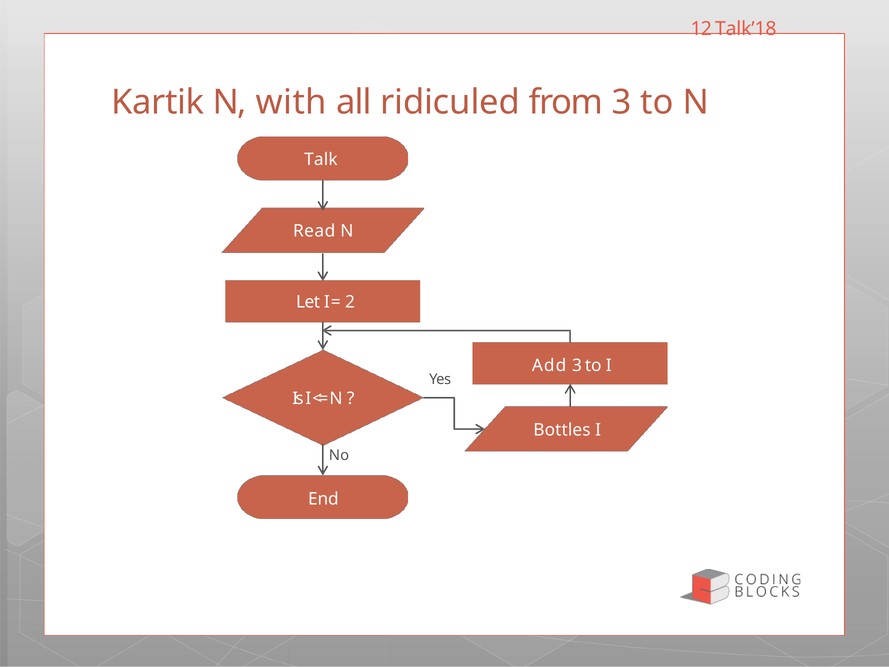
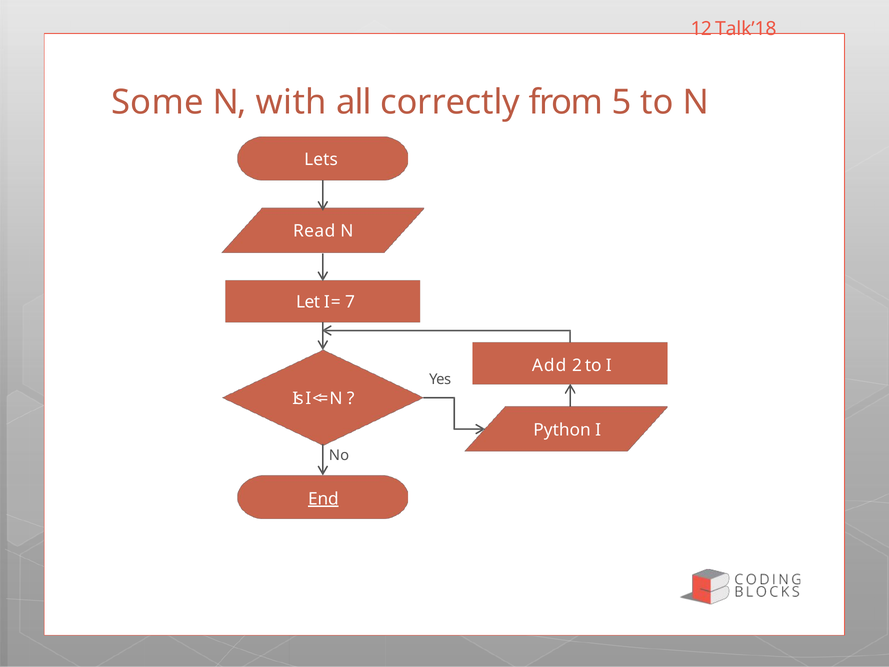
Kartik: Kartik -> Some (157, 102)
ridiculed: ridiculed -> correctly (450, 102)
from 3: 3 -> 5 (622, 102)
Talk: Talk -> Lets (321, 159)
2: 2 -> 7 (350, 302)
Add 3: 3 -> 2 (577, 365)
Bottles: Bottles -> Python (562, 430)
End underline: none -> present (323, 499)
